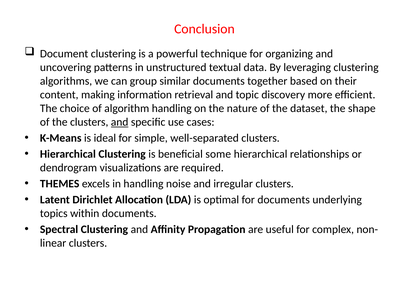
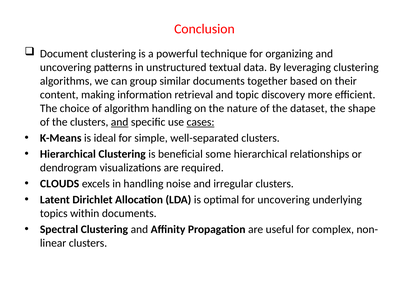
cases underline: none -> present (201, 122)
THEMES: THEMES -> CLOUDS (60, 184)
for documents: documents -> uncovering (284, 199)
